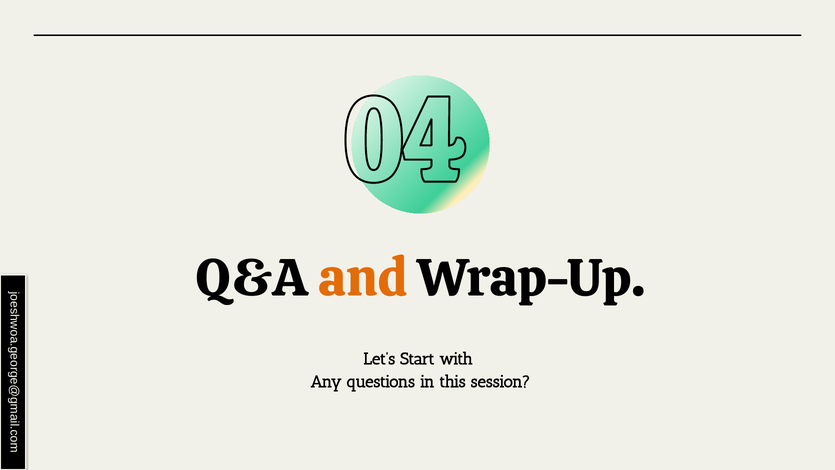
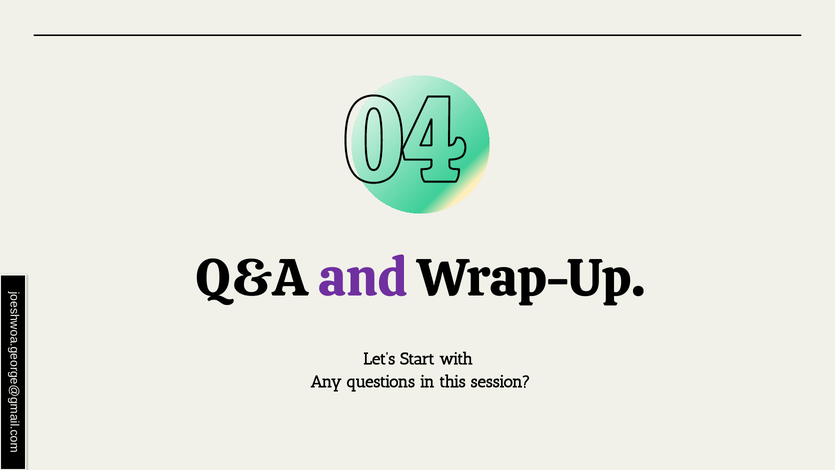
and colour: orange -> purple (363, 278)
